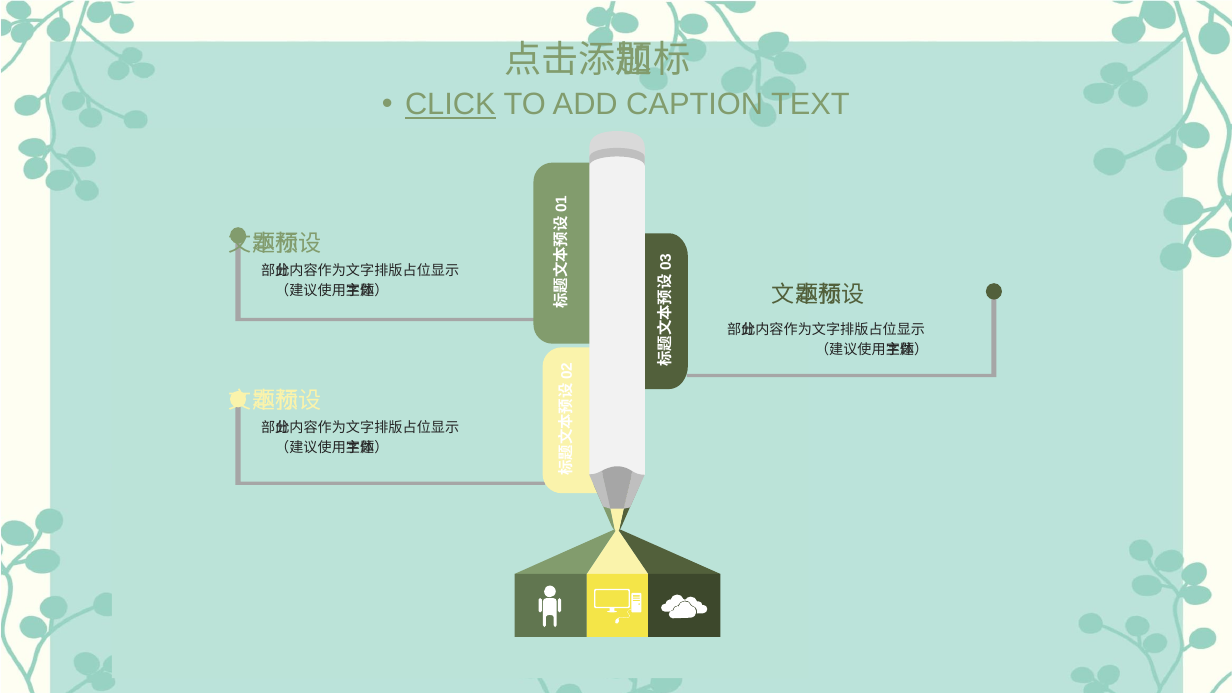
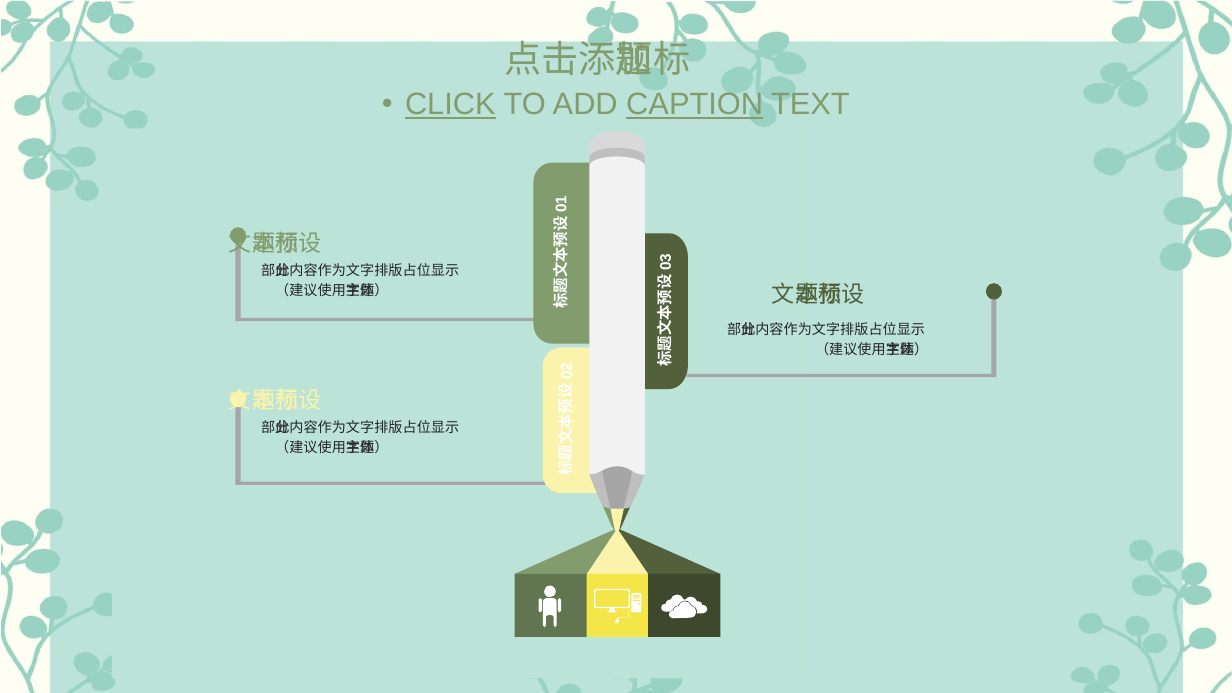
CAPTION underline: none -> present (695, 104)
